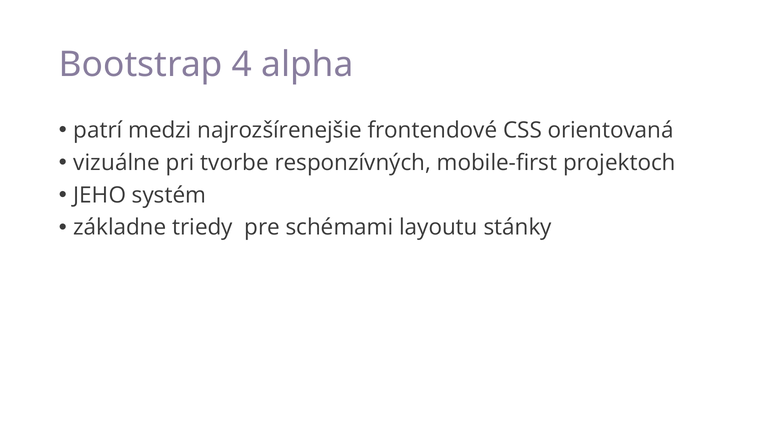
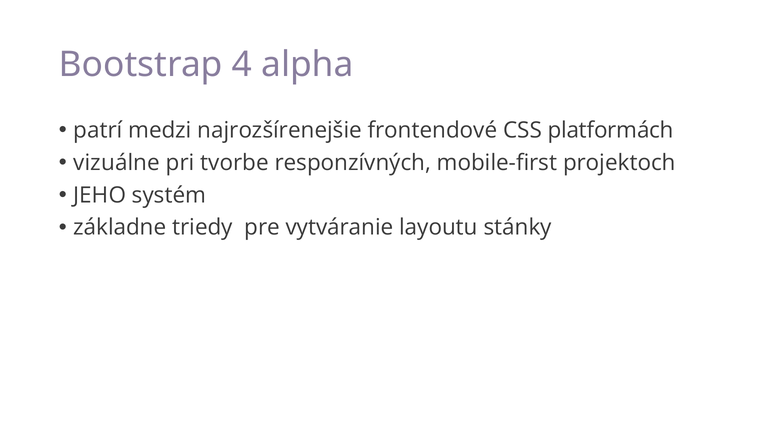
orientovaná: orientovaná -> platformách (611, 131)
schémami: schémami -> vytváranie (340, 228)
